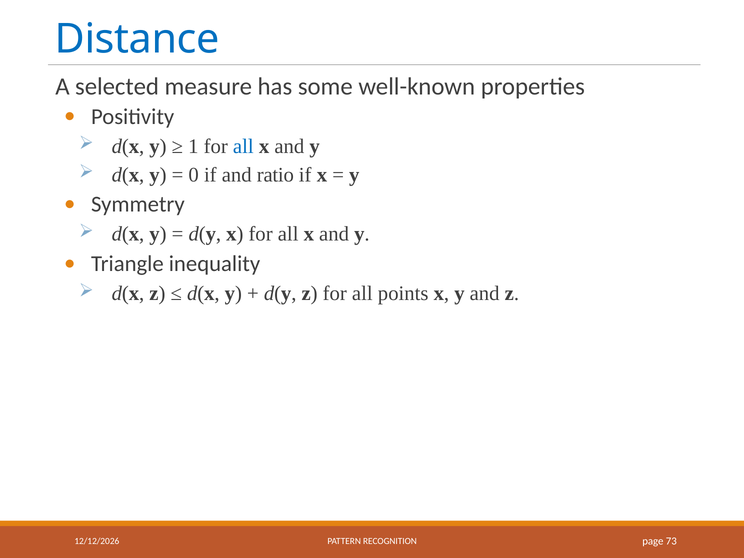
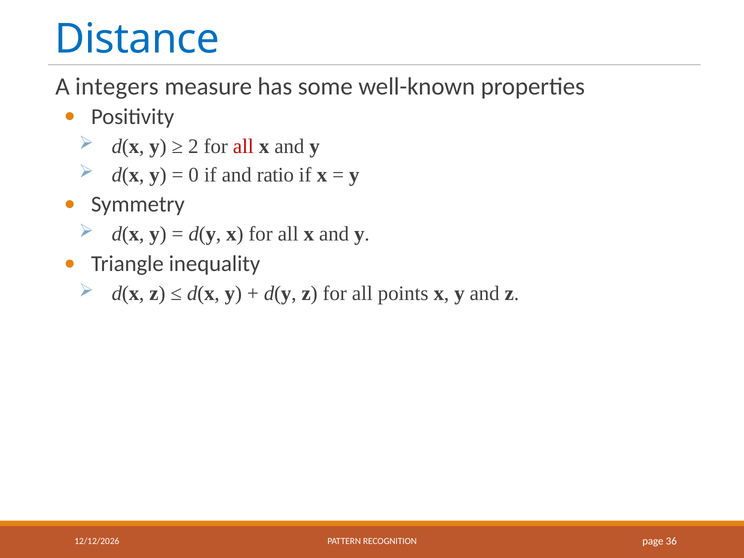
selected: selected -> integers (117, 87)
1: 1 -> 2 (193, 146)
all colour: blue -> red (243, 146)
73: 73 -> 36 (671, 541)
